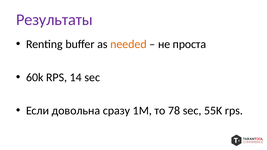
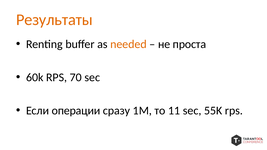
Результаты colour: purple -> orange (54, 20)
14: 14 -> 70 (76, 78)
довольна: довольна -> операции (76, 111)
78: 78 -> 11 (174, 111)
